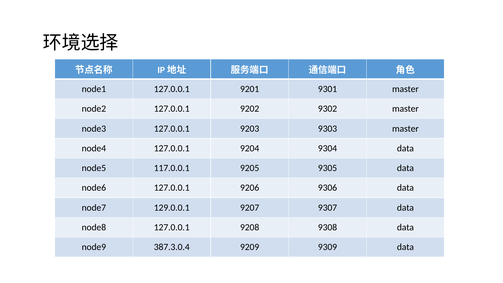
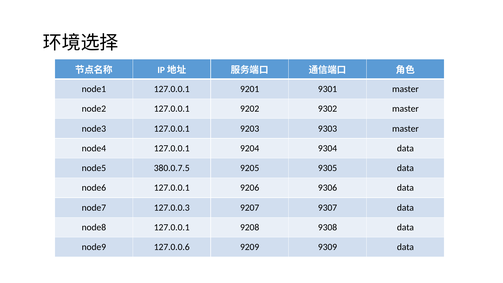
117.0.0.1: 117.0.0.1 -> 380.0.7.5 (172, 168)
129.0.0.1: 129.0.0.1 -> 127.0.0.3 (172, 208)
387.3.0.4: 387.3.0.4 -> 127.0.0.6 (172, 247)
